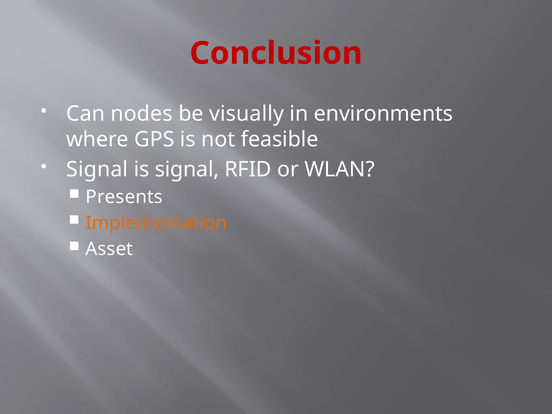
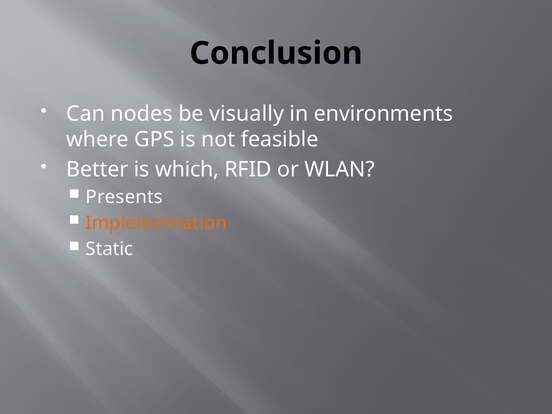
Conclusion colour: red -> black (276, 53)
Signal: Signal -> Better (97, 169)
is signal: signal -> which (187, 169)
Asset: Asset -> Static (109, 249)
